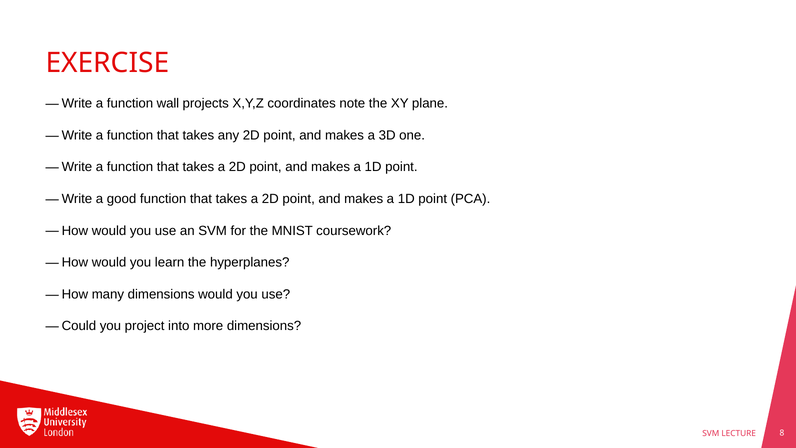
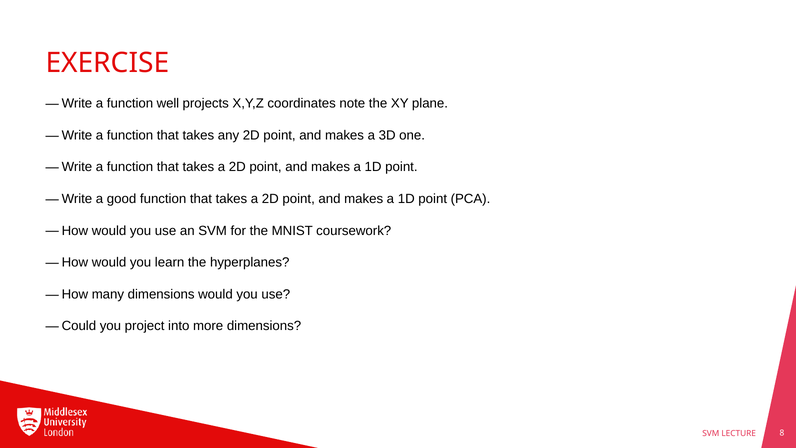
wall: wall -> well (168, 103)
